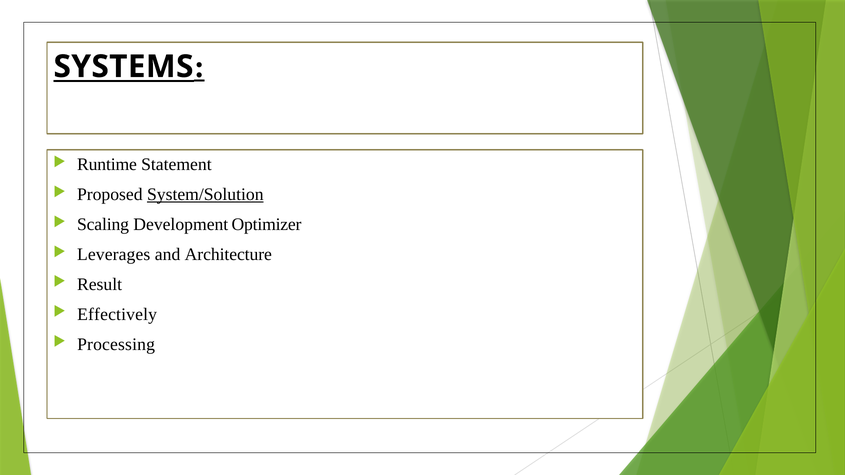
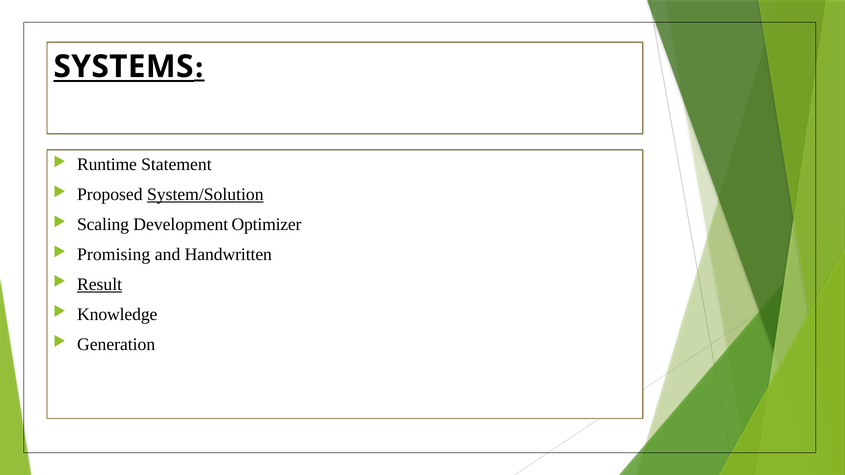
Leverages: Leverages -> Promising (114, 255)
Architecture: Architecture -> Handwritten (228, 255)
Result underline: none -> present (100, 285)
Effectively: Effectively -> Knowledge (117, 315)
Processing: Processing -> Generation (116, 345)
